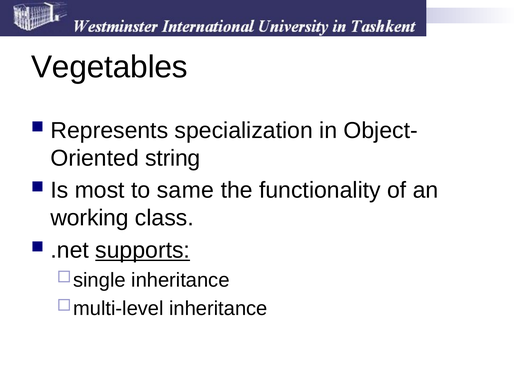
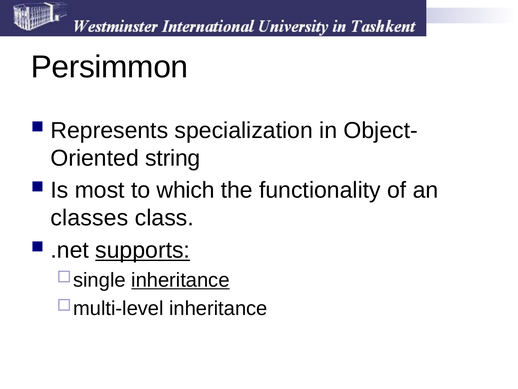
Vegetables: Vegetables -> Persimmon (109, 67)
same: same -> which (186, 190)
working: working -> classes (89, 218)
inheritance underline: none -> present (180, 280)
